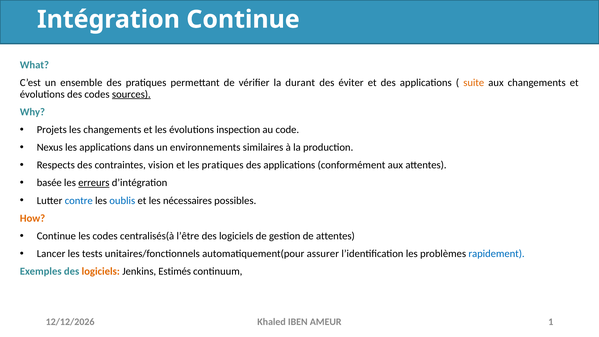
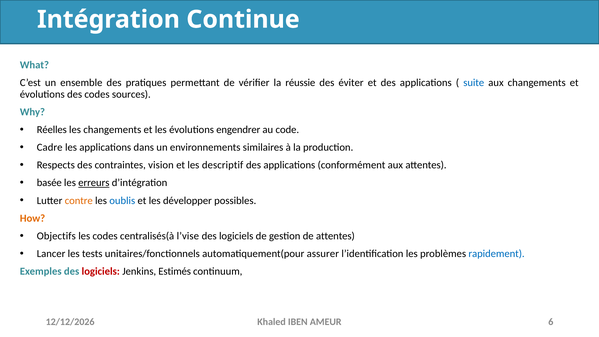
durant: durant -> réussie (300, 83)
suite colour: orange -> blue (474, 83)
sources underline: present -> none (131, 94)
Projets: Projets -> Réelles (52, 130)
inspection: inspection -> engendrer (238, 130)
Nexus: Nexus -> Cadre (50, 147)
les pratiques: pratiques -> descriptif (223, 165)
contre colour: blue -> orange (79, 200)
nécessaires: nécessaires -> développer (187, 200)
Continue: Continue -> Objectifs (56, 236)
l’être: l’être -> l’vise (188, 236)
logiciels colour: orange -> red (101, 271)
1: 1 -> 6 (551, 322)
